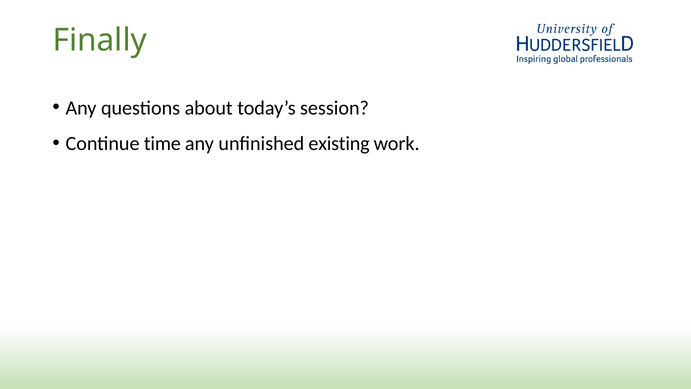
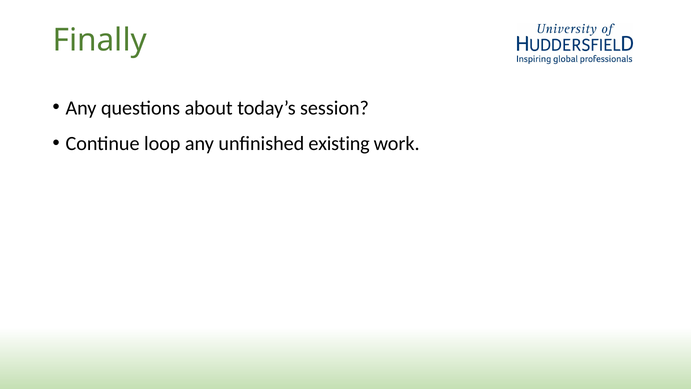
time: time -> loop (162, 144)
